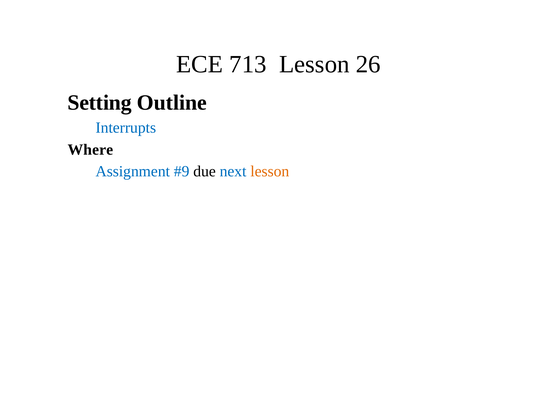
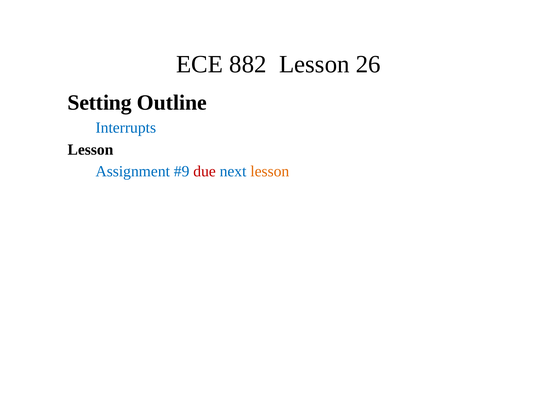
713: 713 -> 882 (248, 64)
Where: Where -> Lesson (90, 150)
due colour: black -> red (205, 171)
